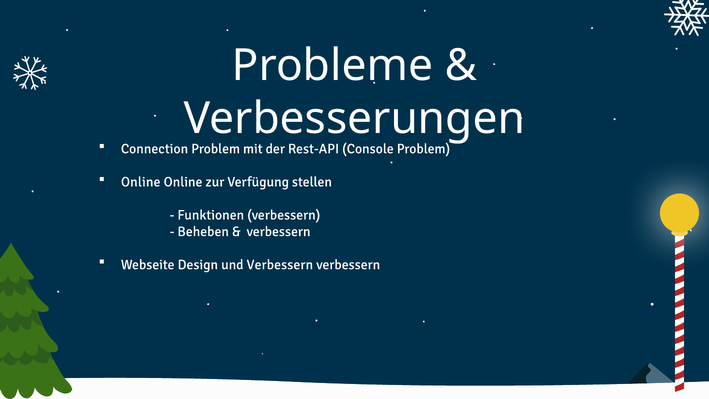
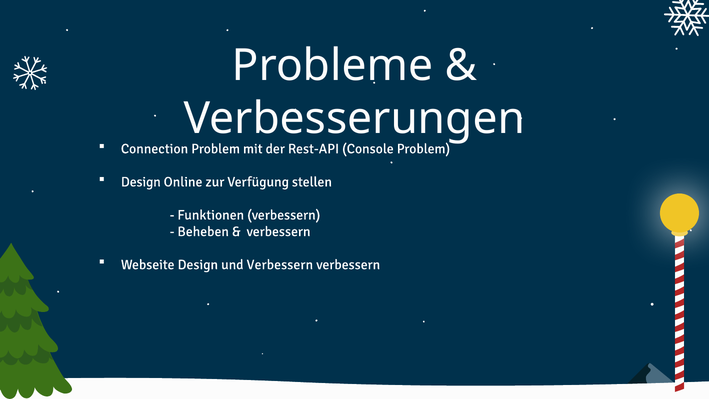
Online: Online -> Design (141, 182)
